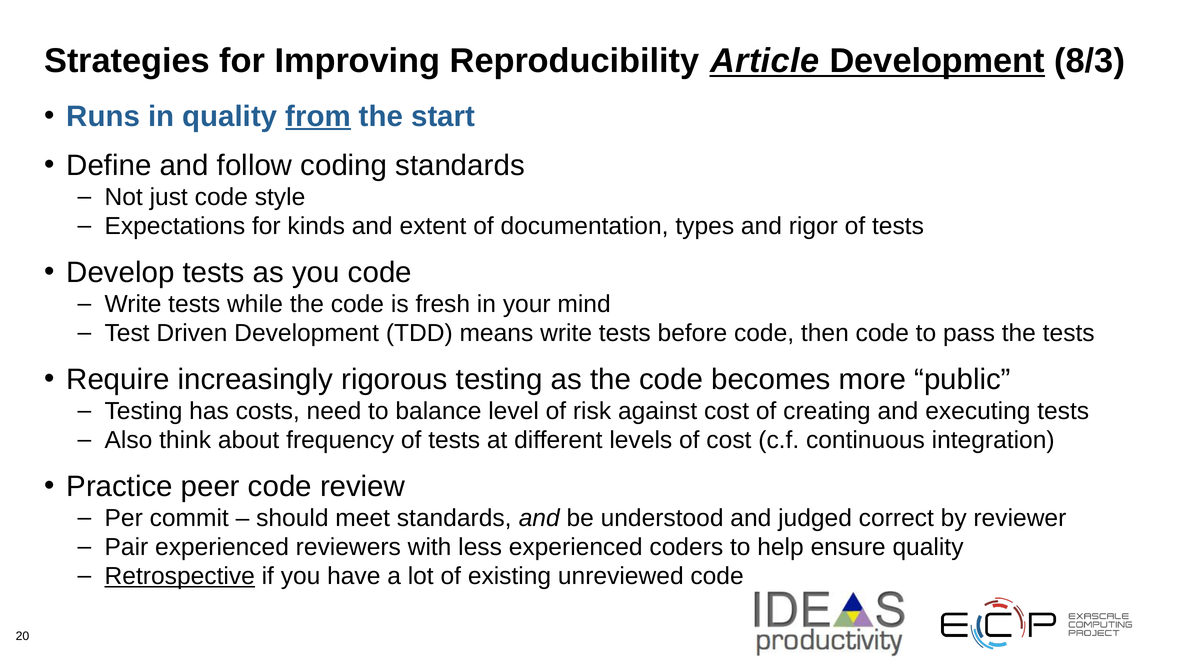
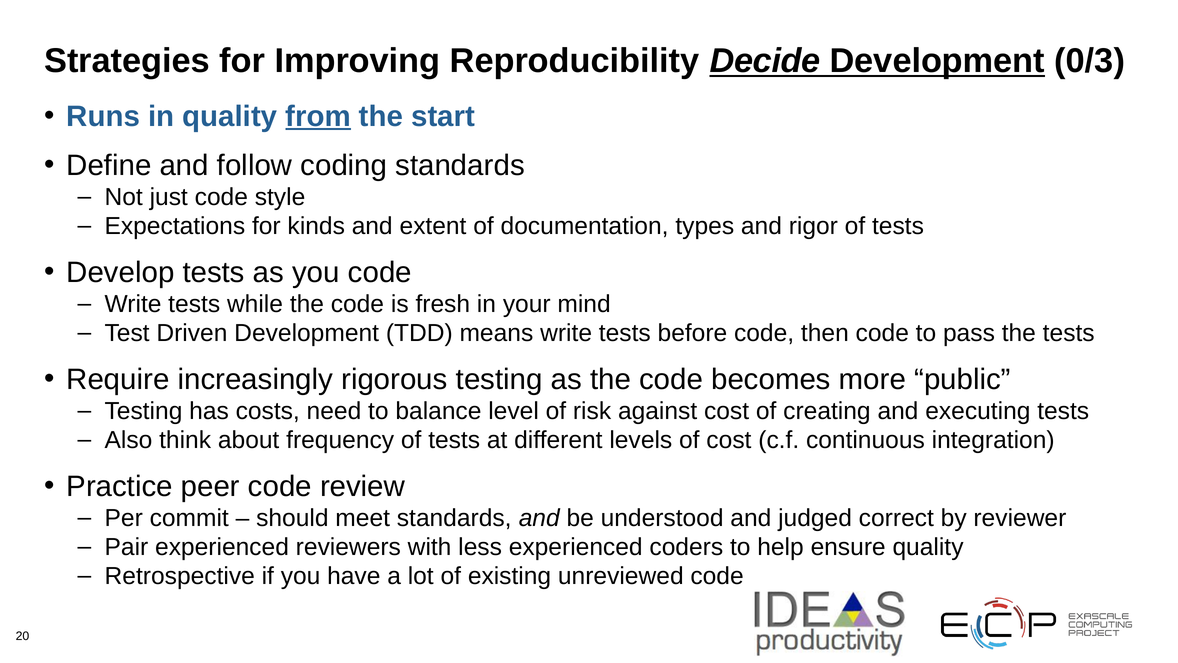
Article: Article -> Decide (765, 61)
8/3: 8/3 -> 0/3 (1090, 61)
Retrospective underline: present -> none (180, 576)
